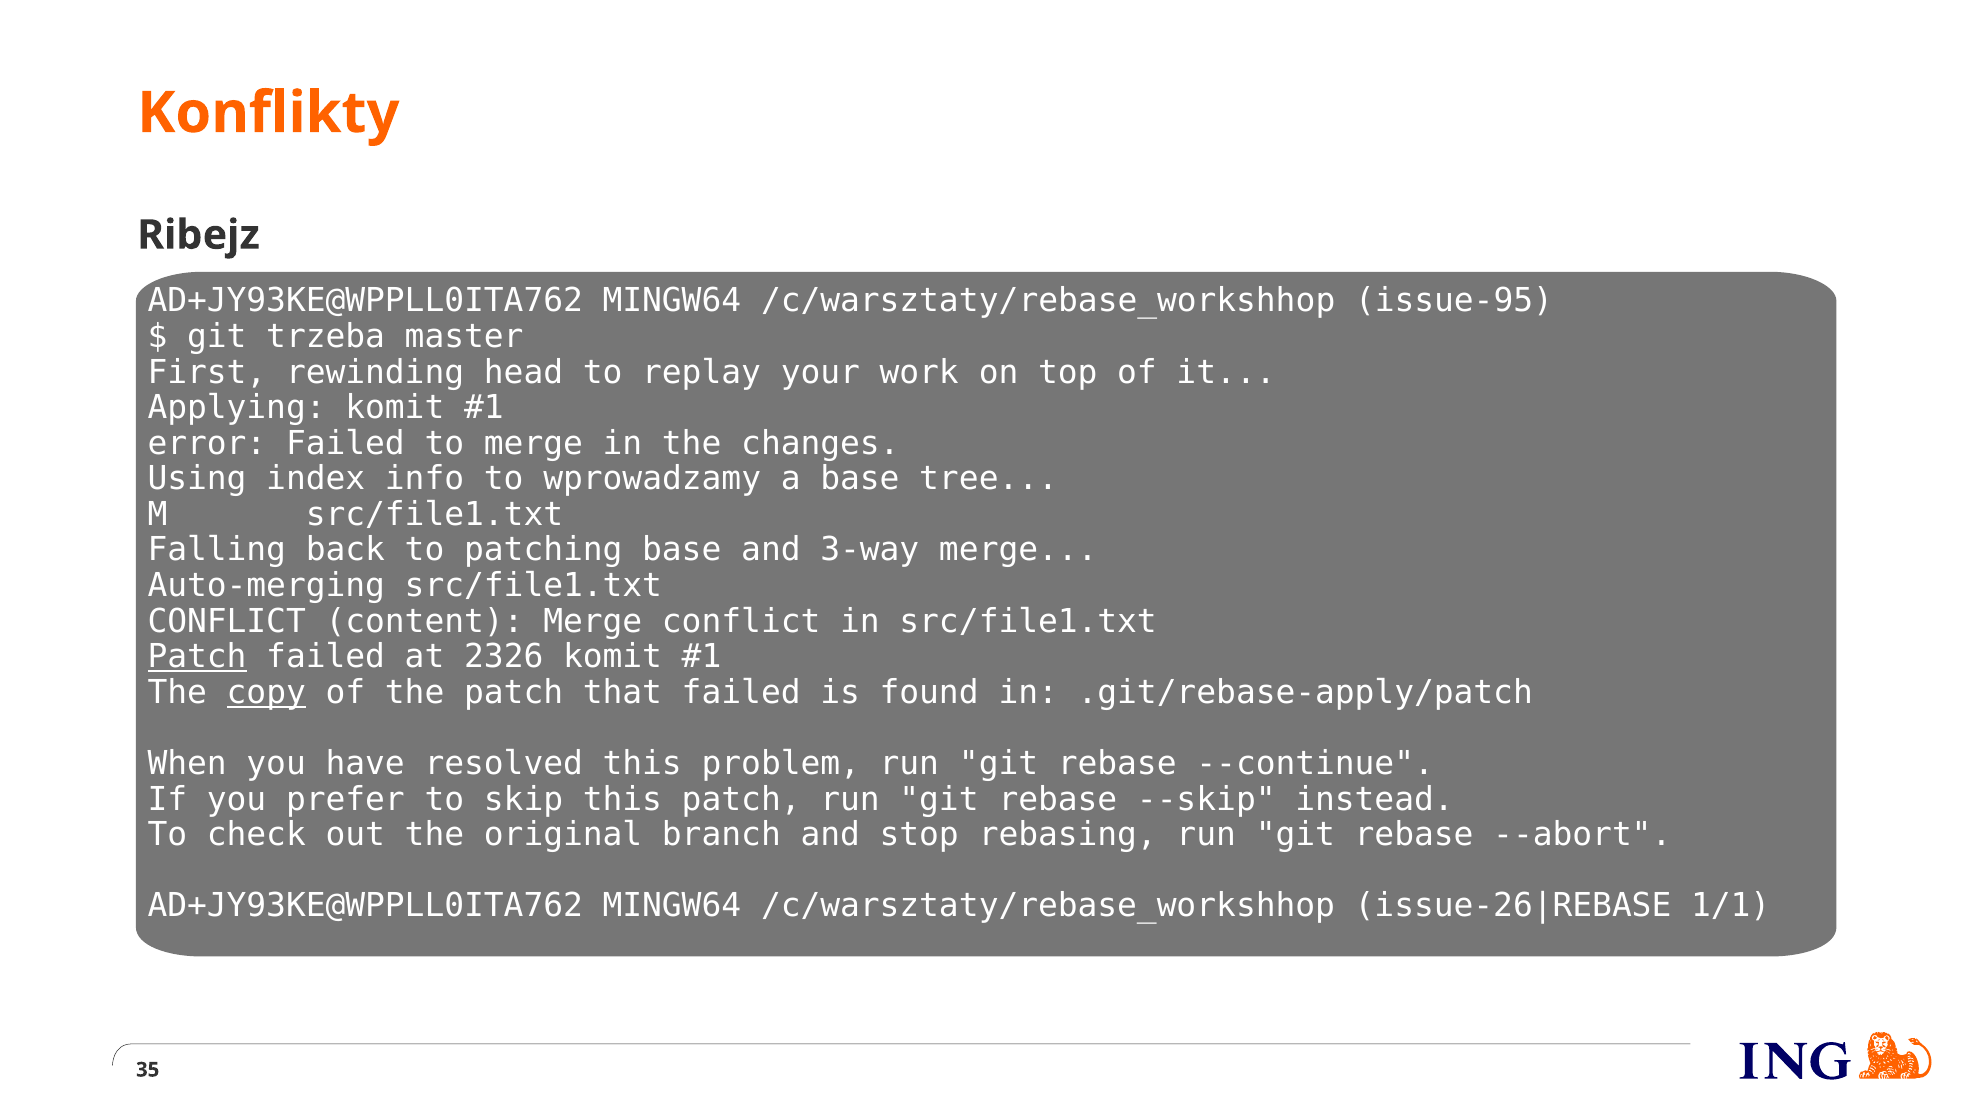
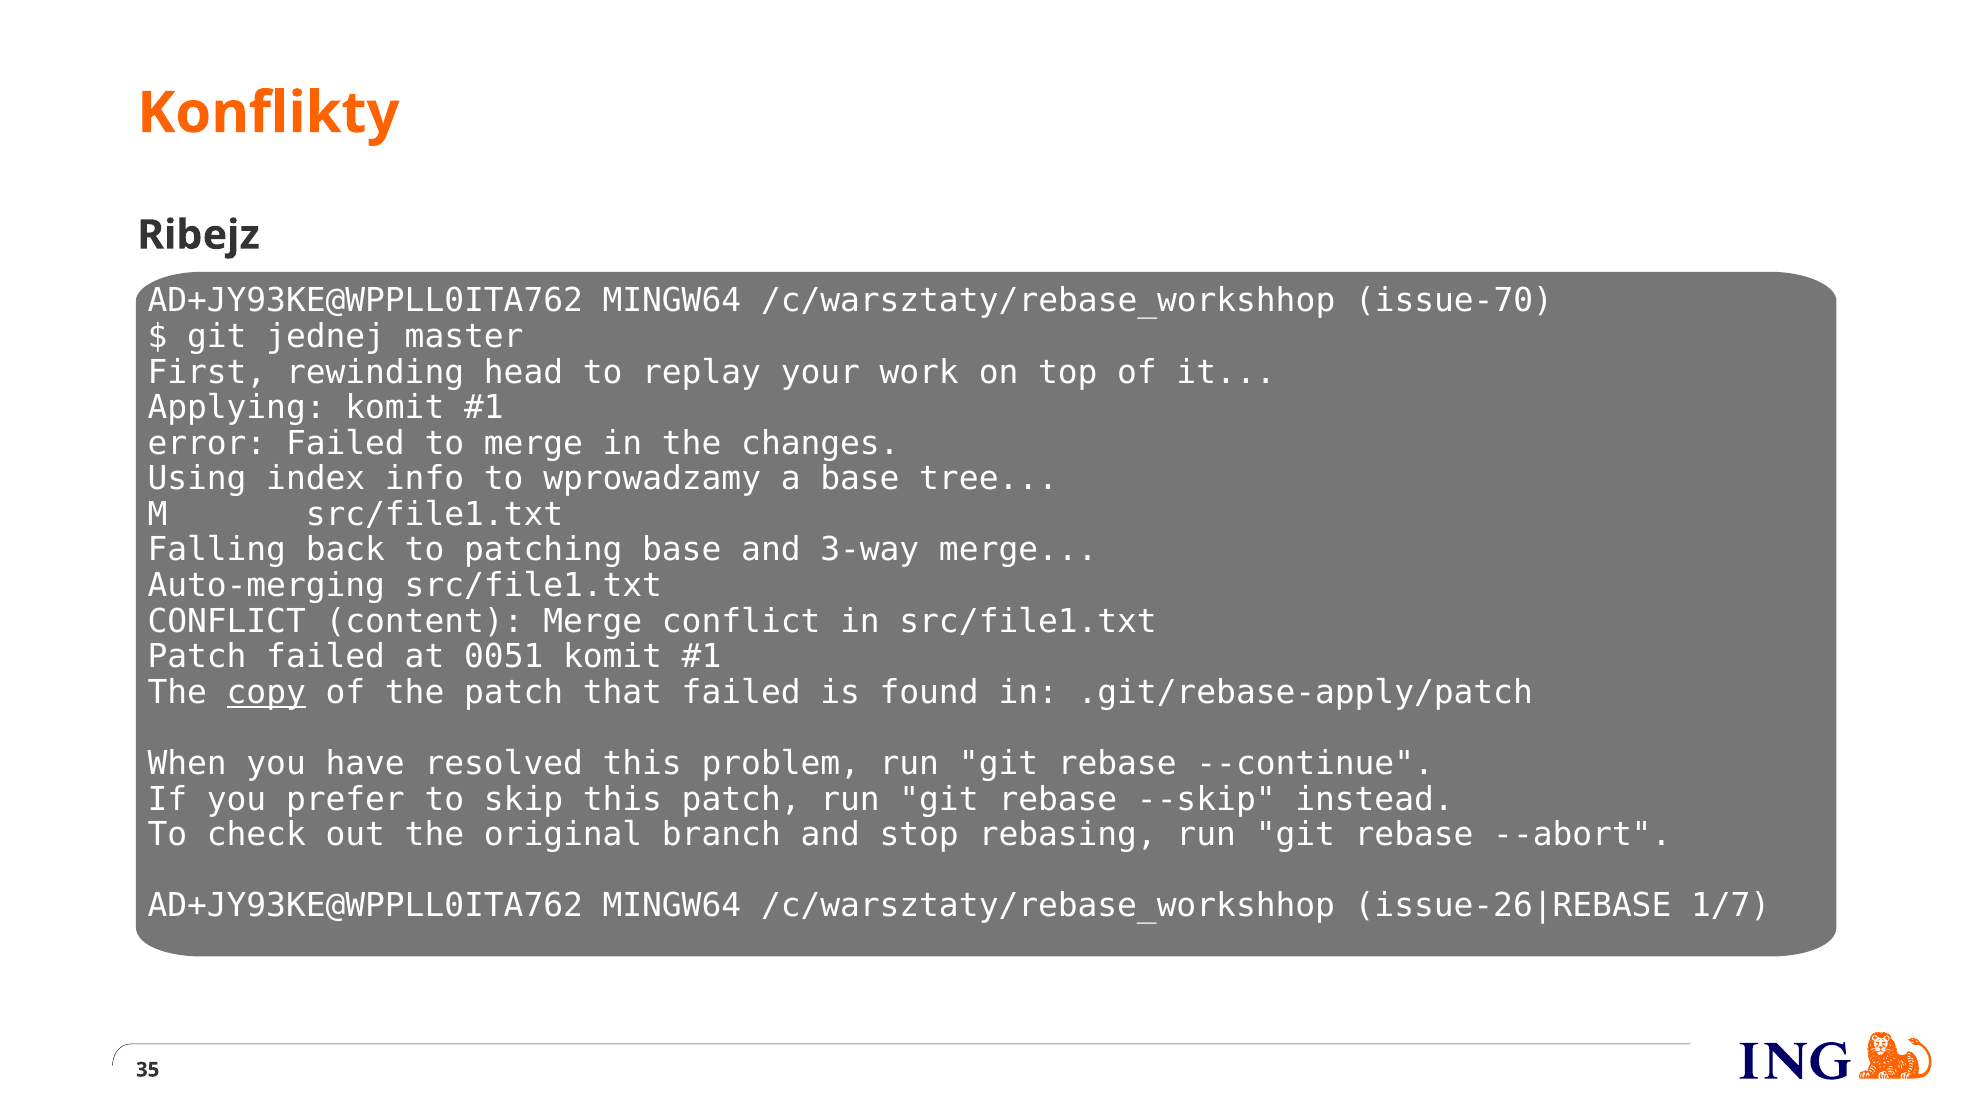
issue-95: issue-95 -> issue-70 (1454, 301)
trzeba: trzeba -> jednej (326, 337)
Patch underline: present -> none (197, 657)
2326: 2326 -> 0051 (504, 657)
1/1: 1/1 -> 1/7 (1731, 906)
